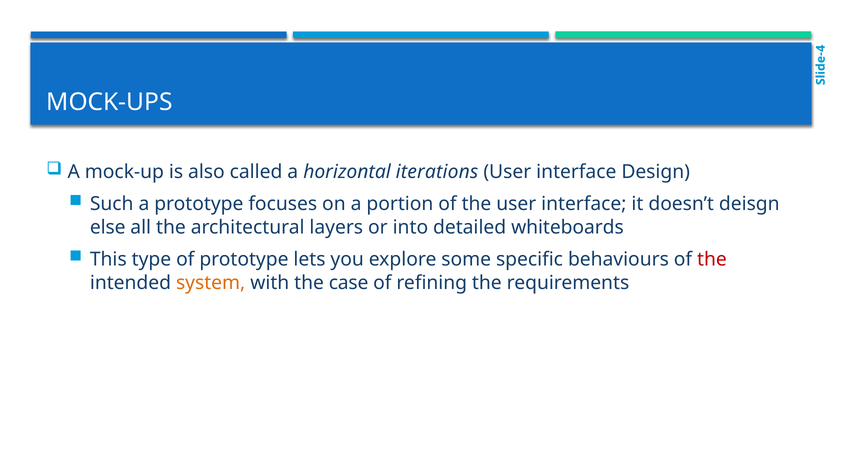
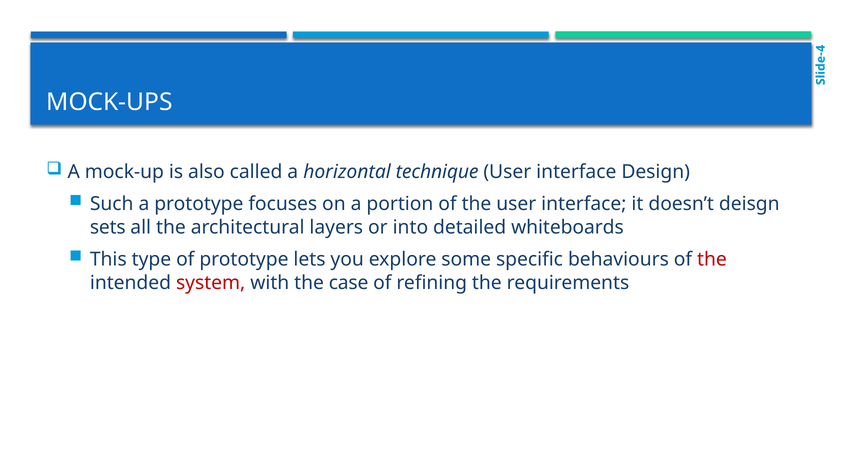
iterations: iterations -> technique (437, 172)
else: else -> sets (108, 227)
system colour: orange -> red (211, 282)
